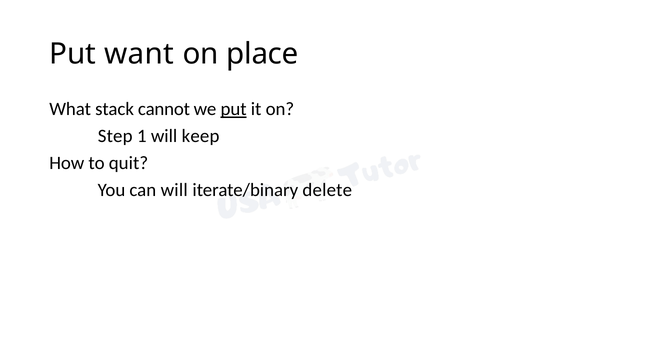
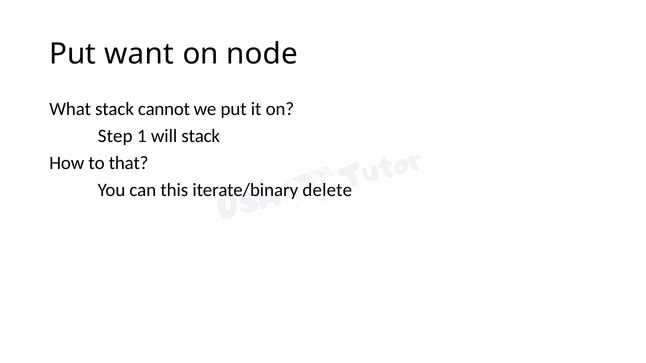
place: place -> node (262, 54)
put underline: present -> none (234, 109)
will keep: keep -> stack (201, 136)
quit: quit -> that (129, 163)
can will: will -> this (174, 190)
